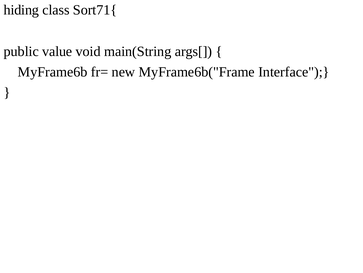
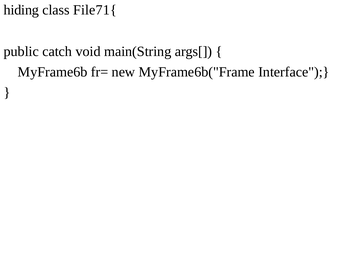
Sort71{: Sort71{ -> File71{ (95, 10)
value: value -> catch (57, 51)
